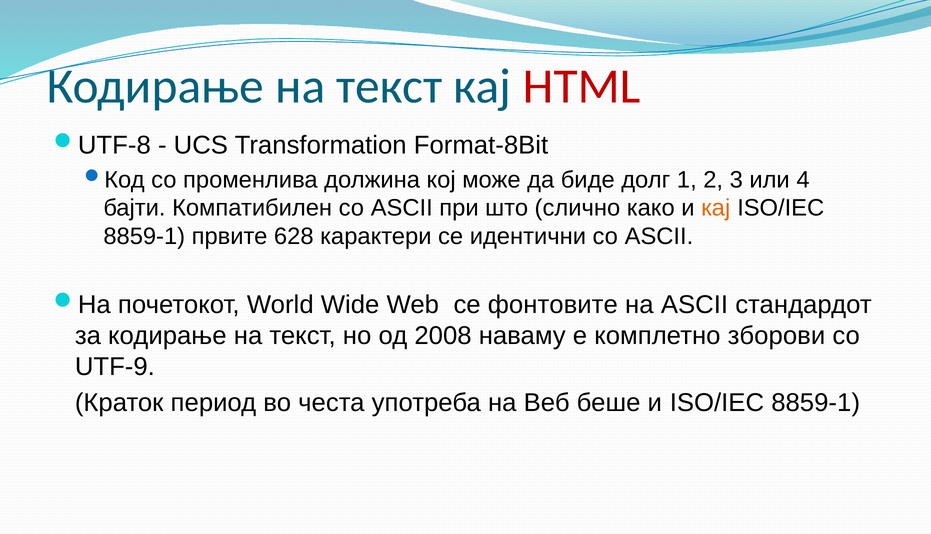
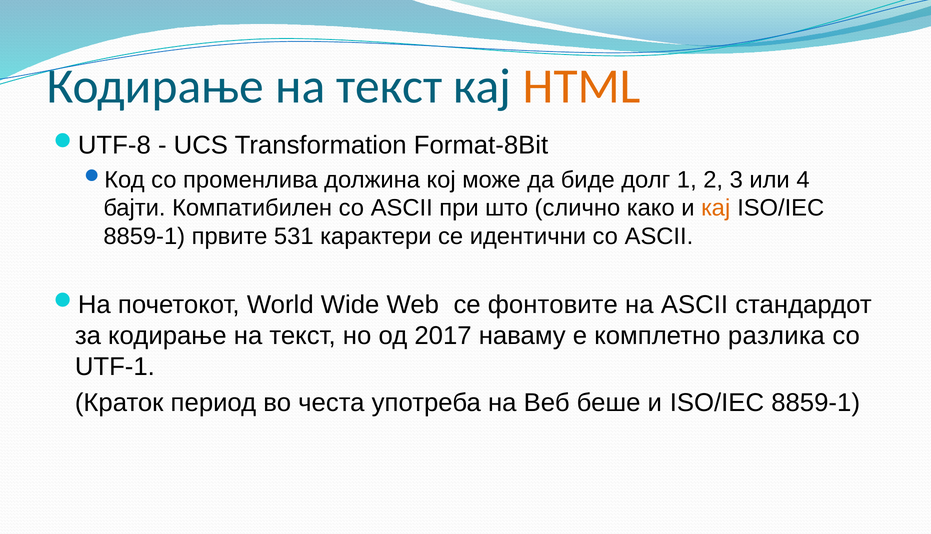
HTML colour: red -> orange (582, 87)
628: 628 -> 531 (294, 237)
2008: 2008 -> 2017 (443, 336)
зборови: зборови -> разлика (776, 336)
UTF-9: UTF-9 -> UTF-1 (115, 367)
